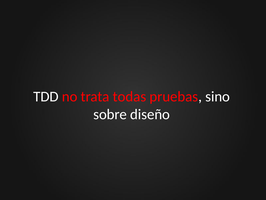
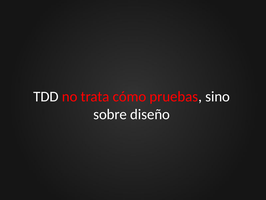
todas: todas -> cómo (129, 96)
